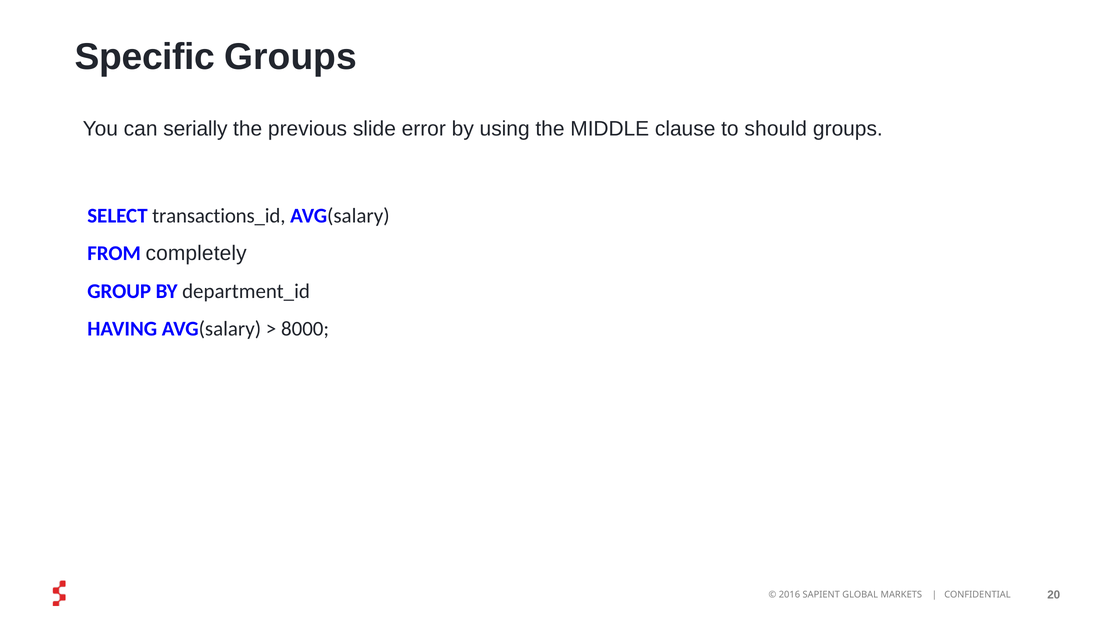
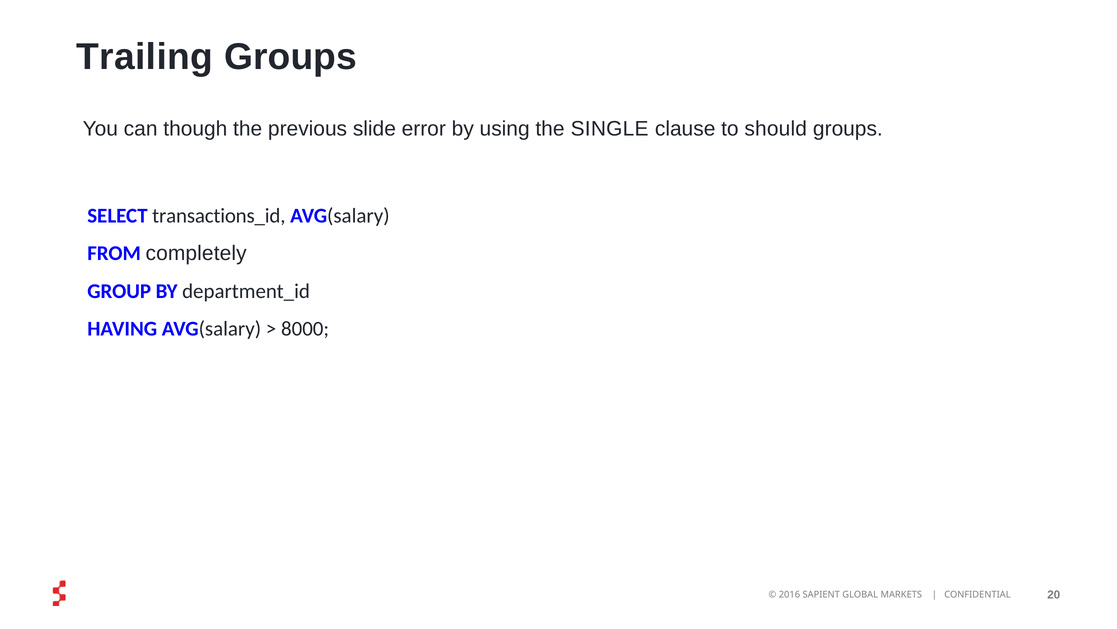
Specific: Specific -> Trailing (145, 57)
serially: serially -> though (195, 128)
MIDDLE: MIDDLE -> SINGLE (610, 128)
